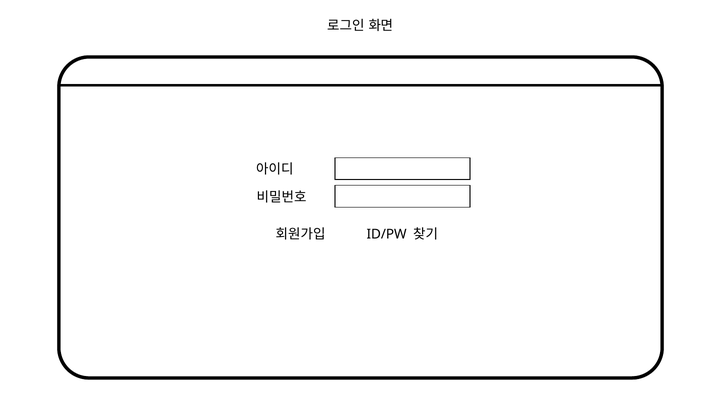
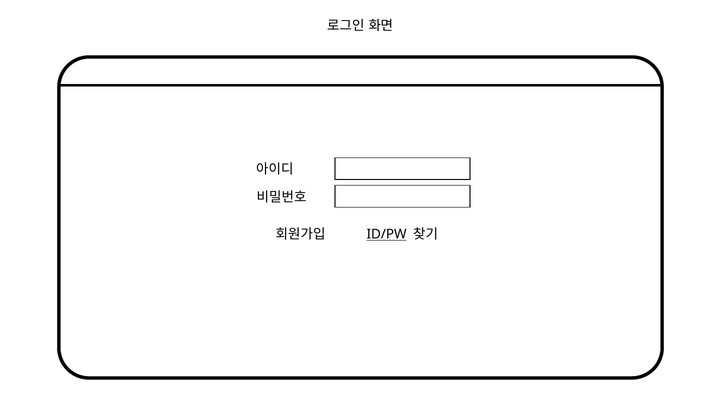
ID/PW underline: none -> present (387, 234)
